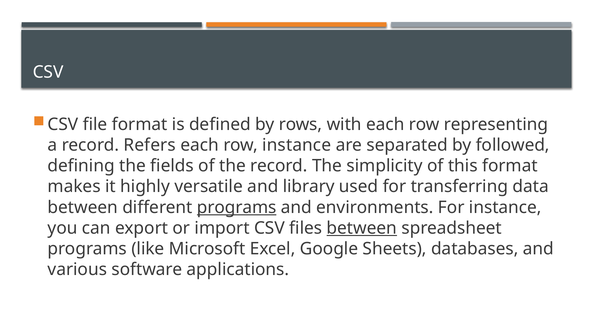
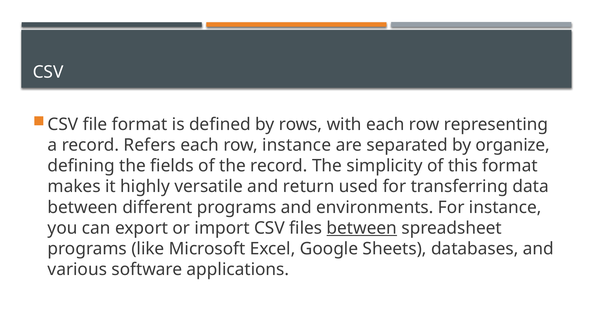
followed: followed -> organize (513, 145)
library: library -> return (309, 186)
programs underline: present -> none (237, 207)
